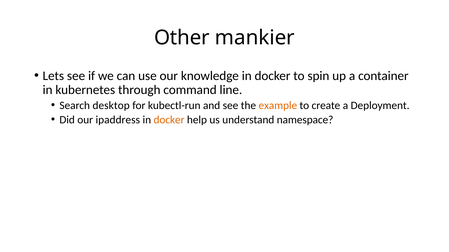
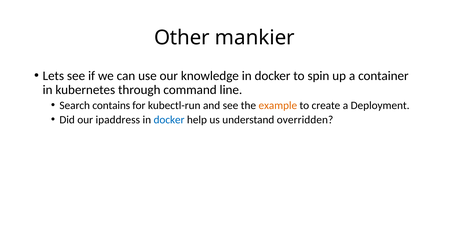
desktop: desktop -> contains (111, 106)
docker colour: orange -> blue (169, 120)
namespace: namespace -> overridden (305, 120)
